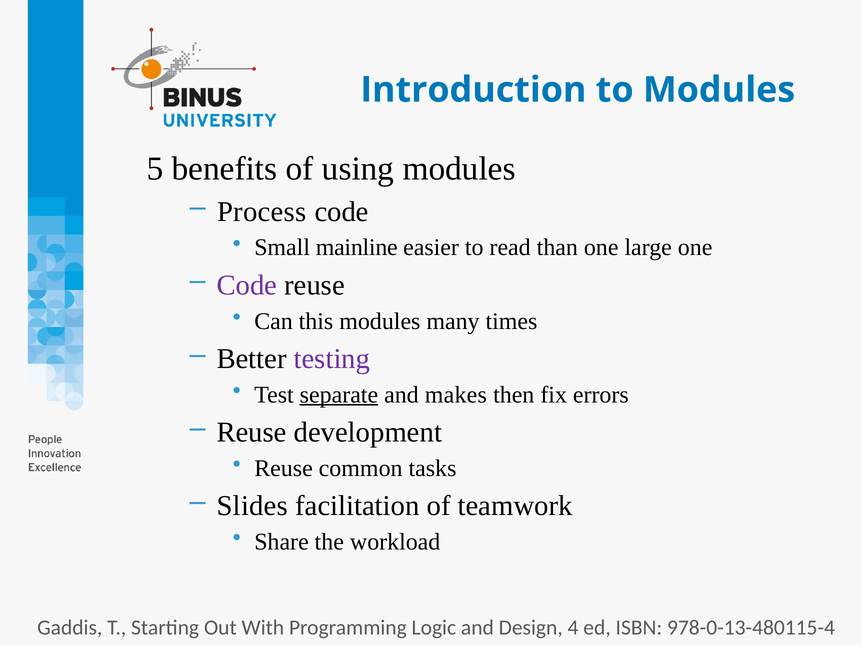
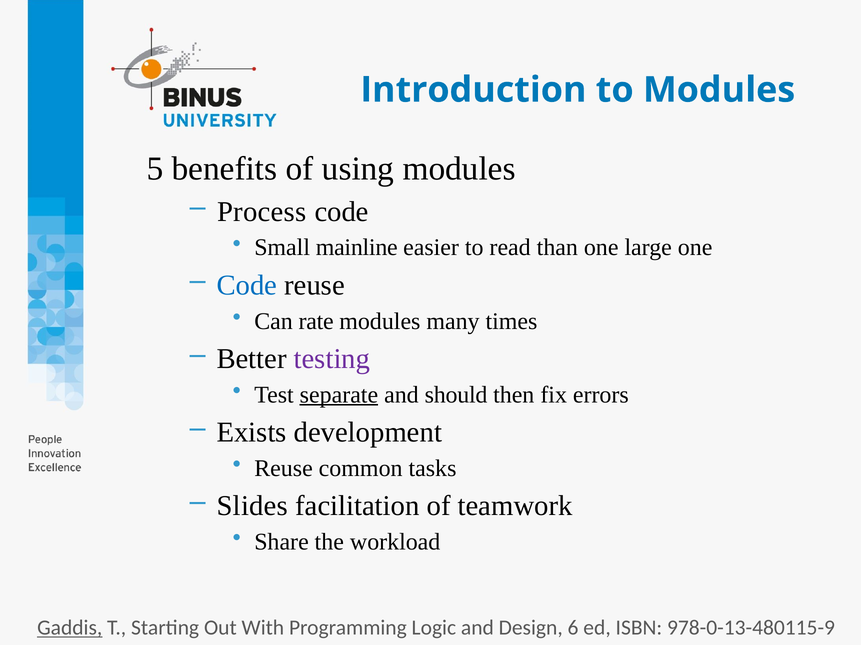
Code colour: purple -> blue (247, 285)
this: this -> rate (316, 321)
makes: makes -> should (456, 395)
Reuse: Reuse -> Exists (252, 433)
Gaddis underline: none -> present (70, 629)
4: 4 -> 6 (573, 629)
978-0-13-480115-4: 978-0-13-480115-4 -> 978-0-13-480115-9 (751, 629)
